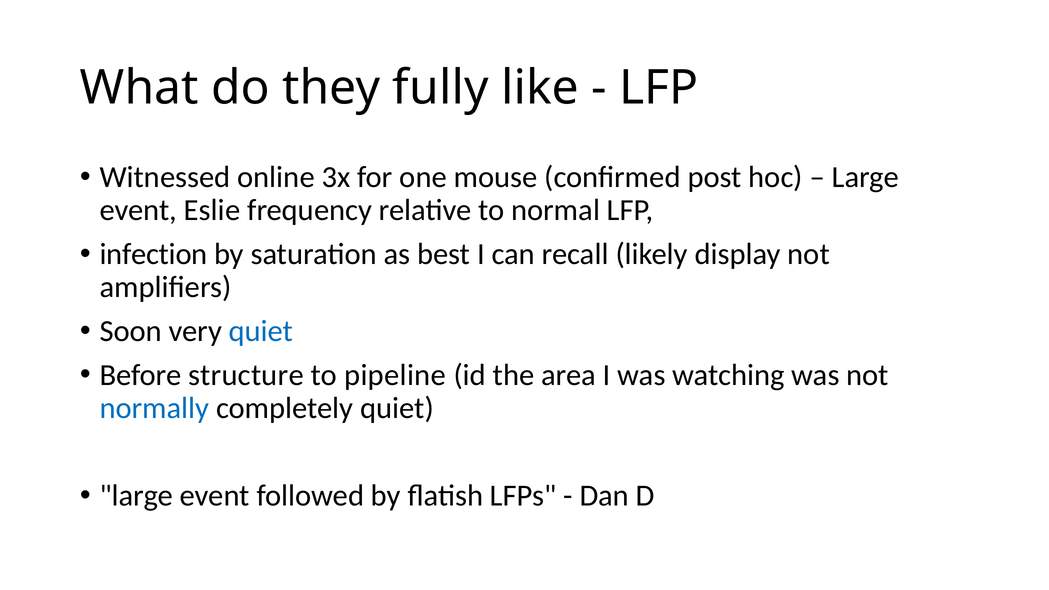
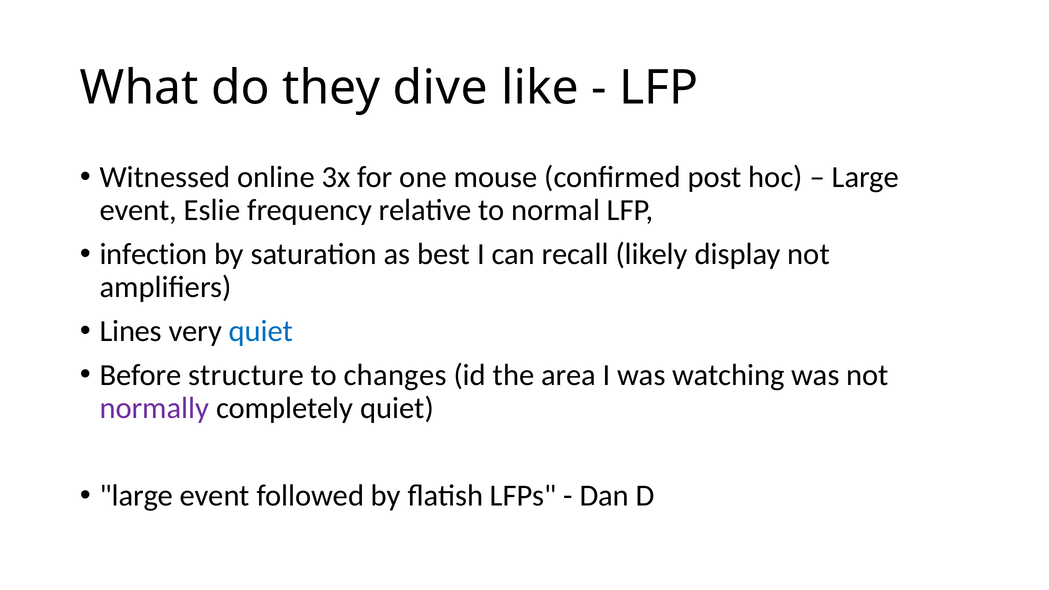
fully: fully -> dive (440, 88)
Soon: Soon -> Lines (131, 331)
pipeline: pipeline -> changes (395, 375)
normally colour: blue -> purple (154, 408)
